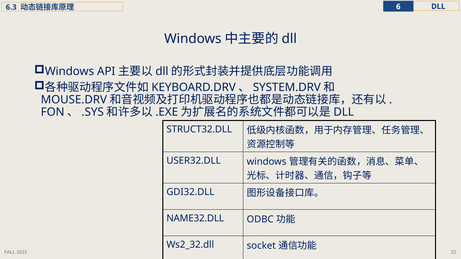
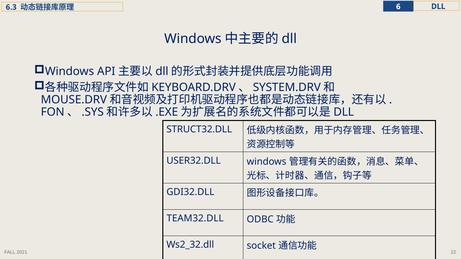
NAME32.DLL: NAME32.DLL -> TEAM32.DLL (195, 219)
